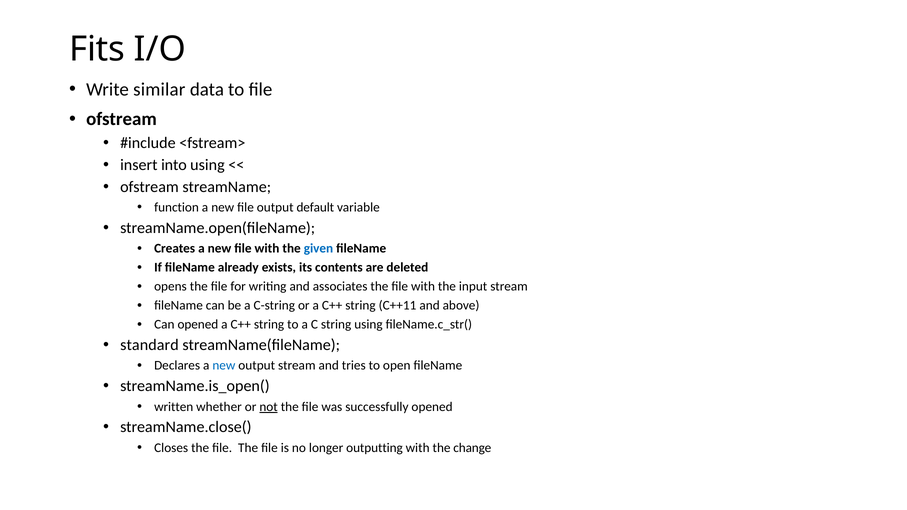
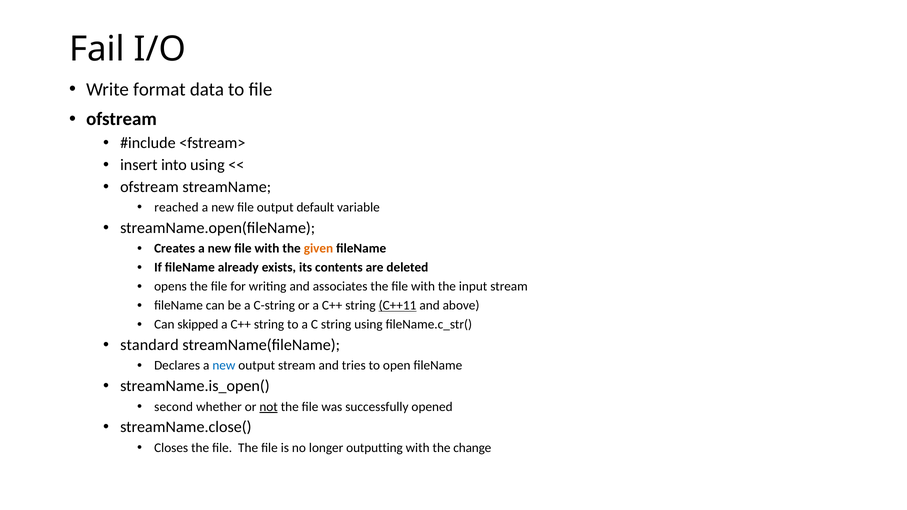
Fits: Fits -> Fail (97, 49)
similar: similar -> format (159, 89)
function: function -> reached (176, 208)
given colour: blue -> orange (318, 249)
C++11 underline: none -> present (398, 306)
Can opened: opened -> skipped (198, 325)
written: written -> second (174, 407)
